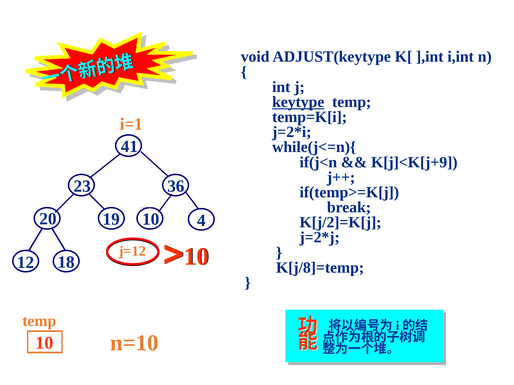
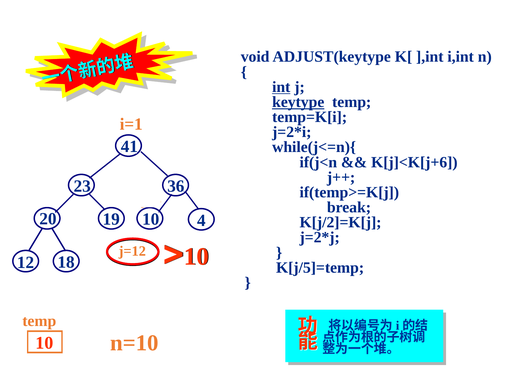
int underline: none -> present (281, 87)
K[j]<K[j+9: K[j]<K[j+9 -> K[j]<K[j+6 (414, 162)
K[j/8]=temp: K[j/8]=temp -> K[j/5]=temp (320, 268)
